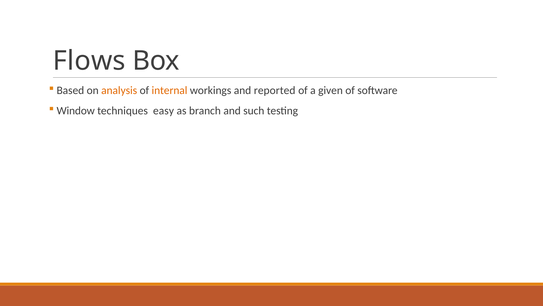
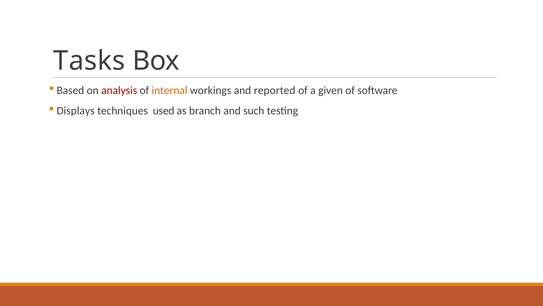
Flows: Flows -> Tasks (89, 61)
analysis colour: orange -> red (119, 90)
Window: Window -> Displays (76, 110)
easy: easy -> used (164, 110)
